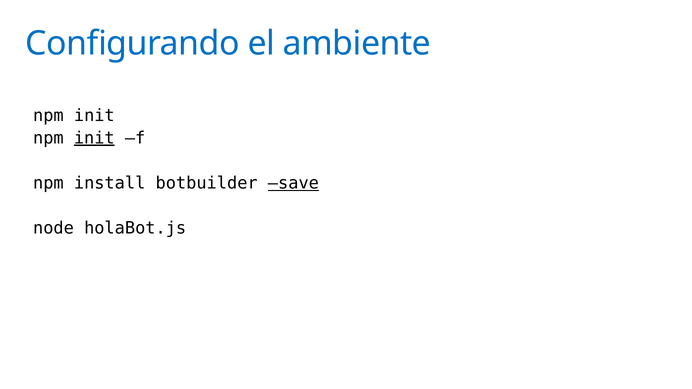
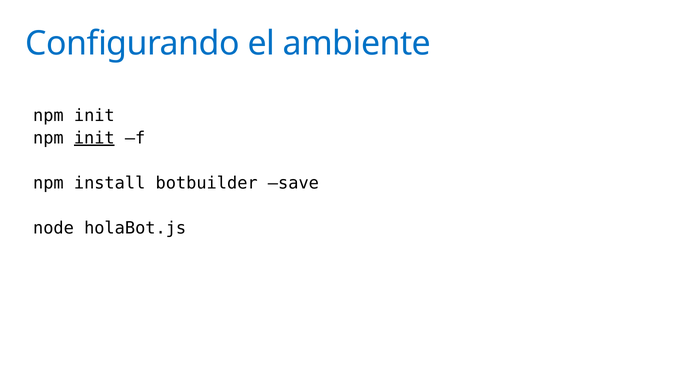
save underline: present -> none (293, 183)
